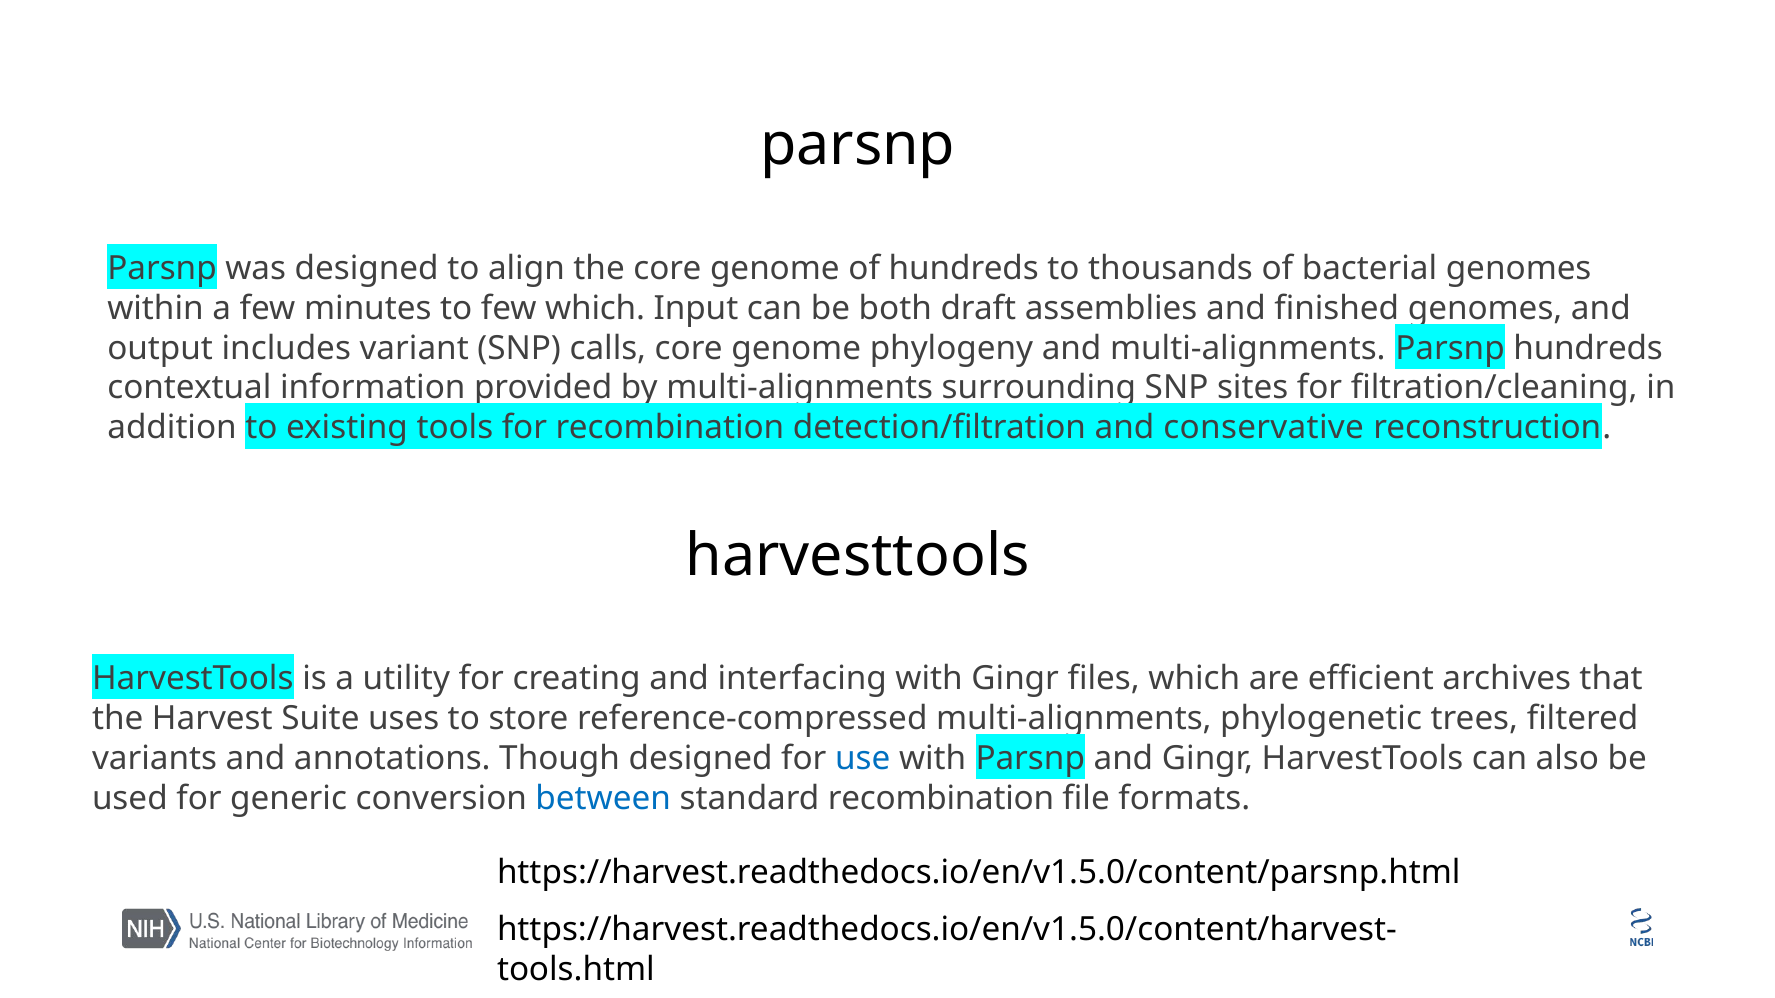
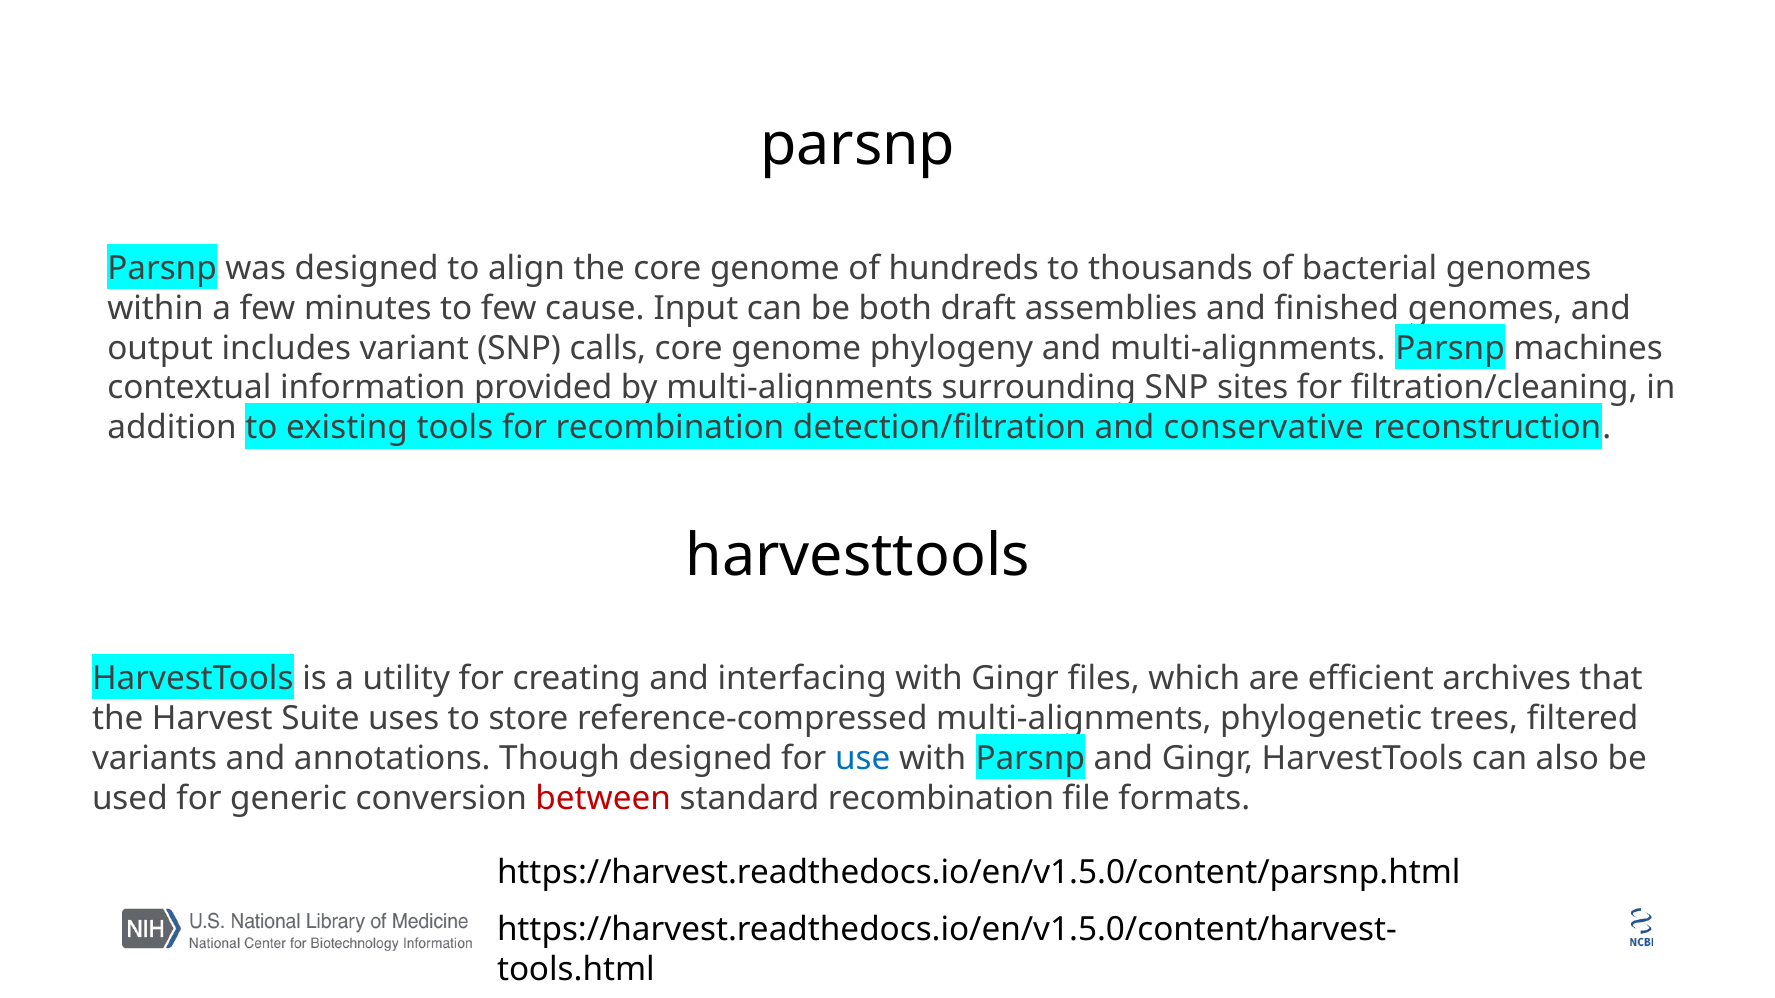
few which: which -> cause (595, 308)
Parsnp hundreds: hundreds -> machines (1588, 348)
between colour: blue -> red (603, 799)
